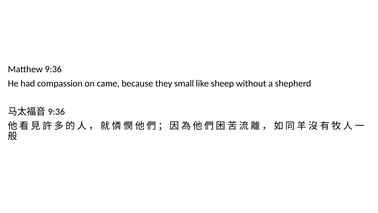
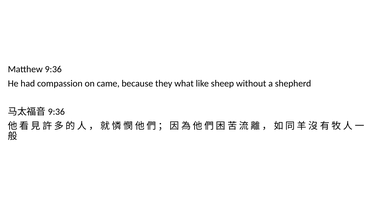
small: small -> what (184, 83)
